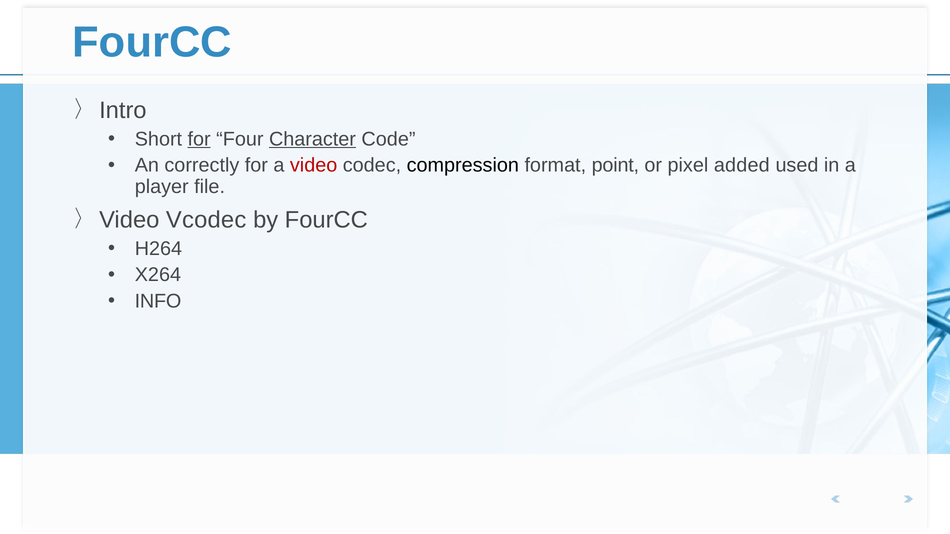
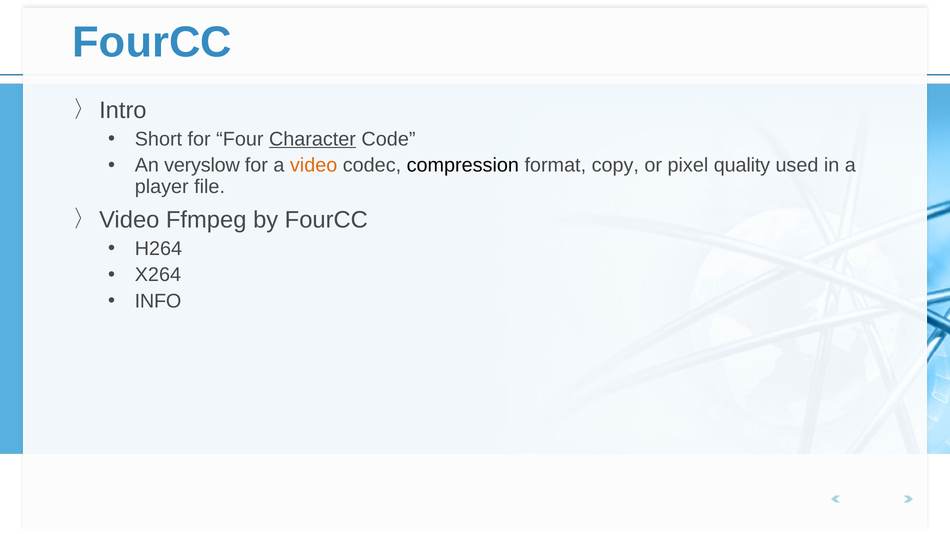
for underline: present -> none (199, 139)
correctly: correctly -> veryslow (202, 165)
video colour: red -> orange (314, 165)
point: point -> copy (615, 165)
added: added -> quality (742, 165)
Vcodec: Vcodec -> Ffmpeg (206, 220)
